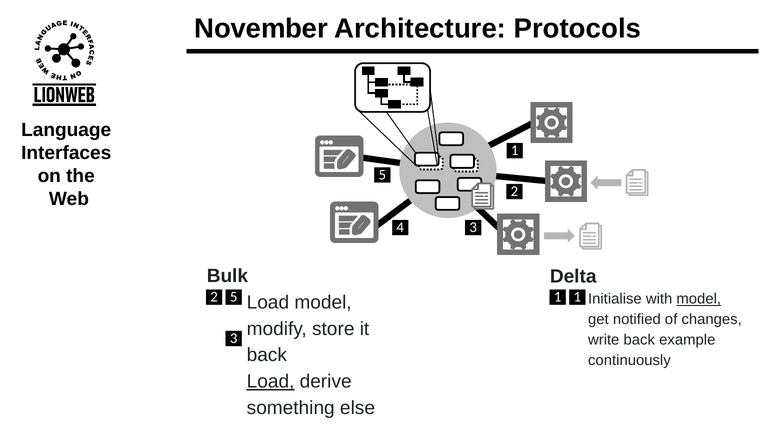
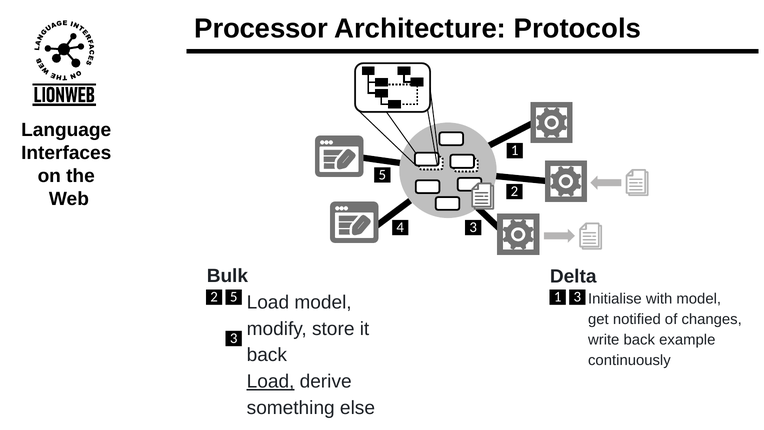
November: November -> Processor (261, 29)
1 1: 1 -> 3 (577, 297)
model underline: present -> none (699, 299)
